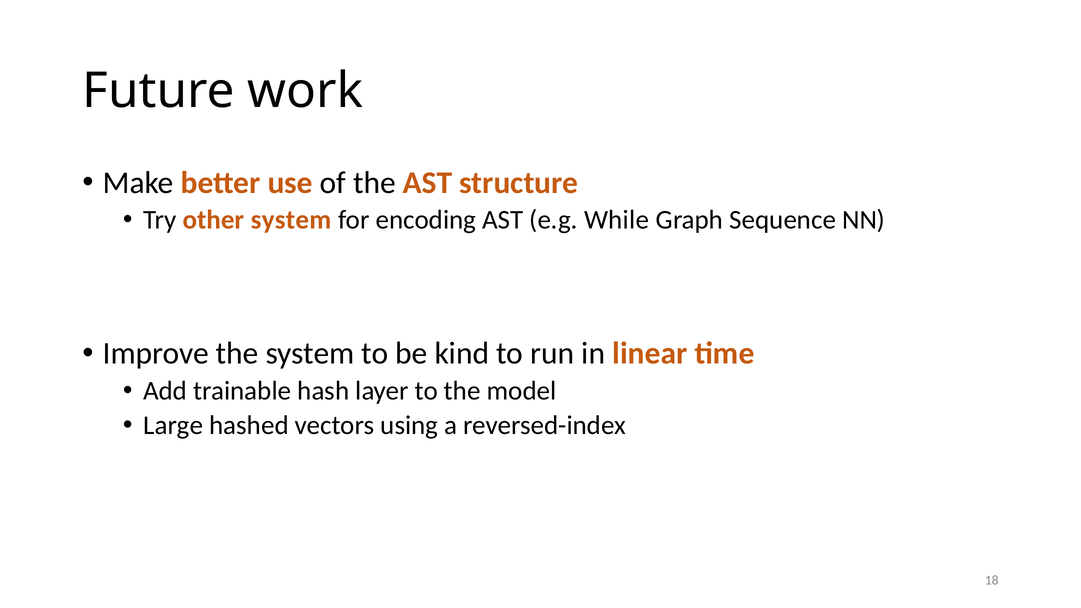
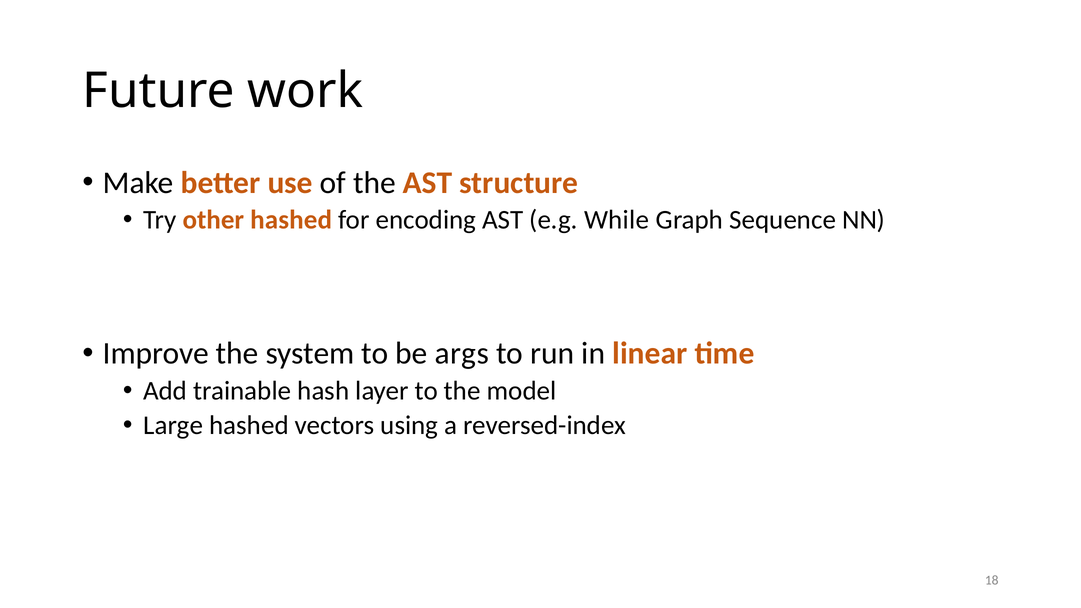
other system: system -> hashed (291, 220)
kind: kind -> args (462, 354)
